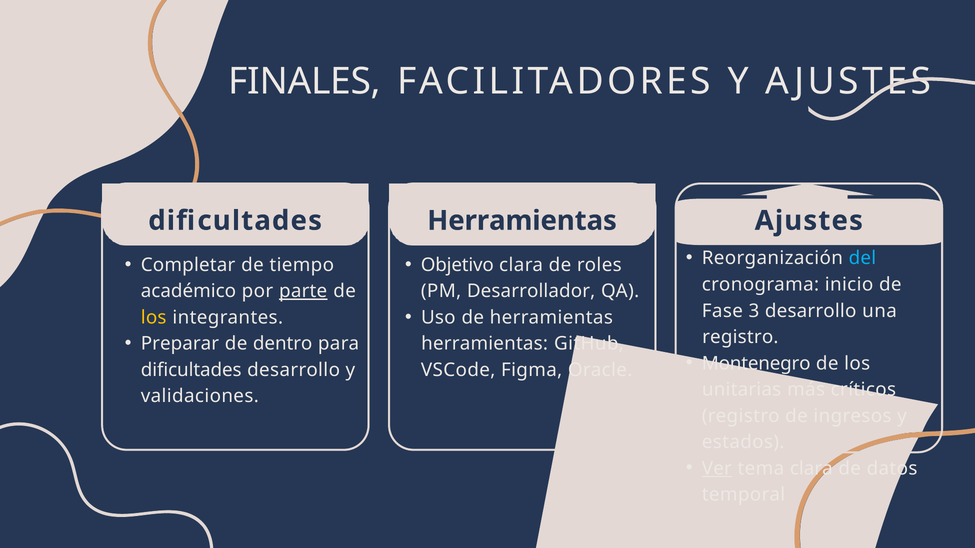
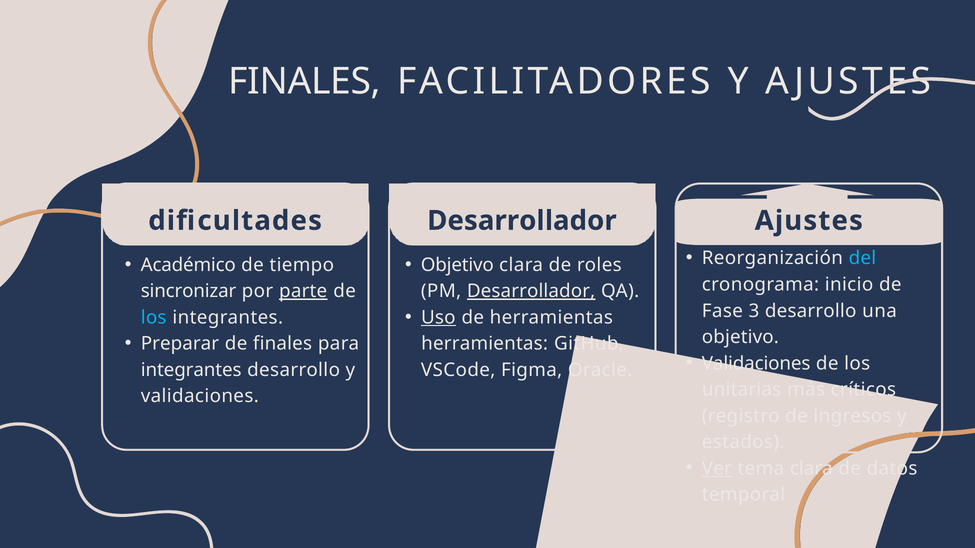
Herramientas: Herramientas -> Desarrollador (522, 221)
Completar: Completar -> Académico (188, 265)
académico: académico -> sincronizar (189, 291)
Desarrollador underline: none -> present (531, 291)
Uso underline: none -> present (438, 318)
los colour: yellow -> light blue (154, 318)
registro: registro -> objetivo (740, 337)
de dentro: dentro -> finales (283, 344)
Montenegro: Montenegro -> Validaciones (756, 364)
dificultades: dificultades -> integrantes (191, 370)
